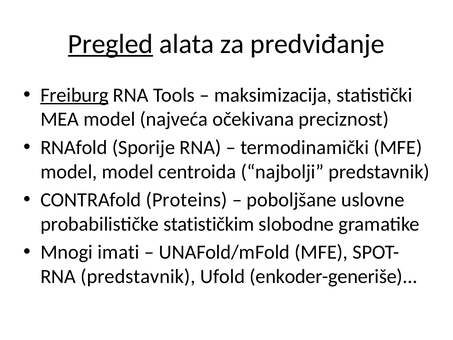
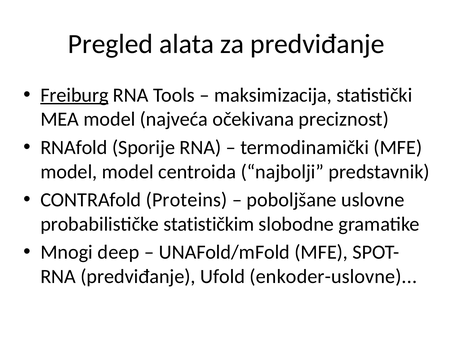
Pregled underline: present -> none (110, 44)
imati: imati -> deep (118, 252)
RNA predstavnik: predstavnik -> predviđanje (138, 276)
enkoder-generiše: enkoder-generiše -> enkoder-uslovne (333, 276)
